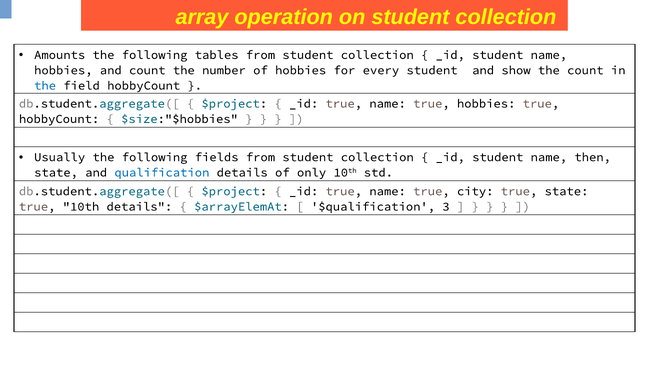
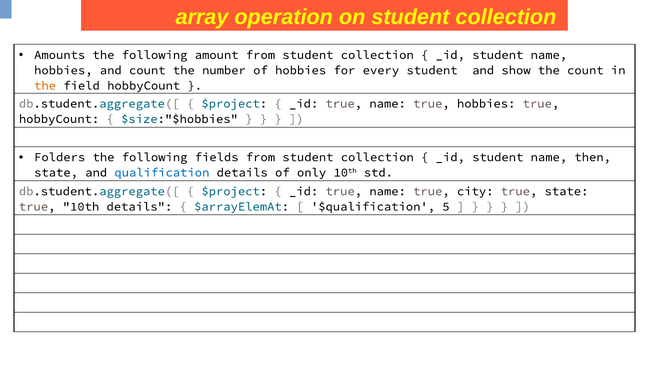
tables: tables -> amount (217, 55)
the colour: blue -> orange (45, 86)
Usually: Usually -> Folders (60, 157)
3: 3 -> 5 (446, 207)
